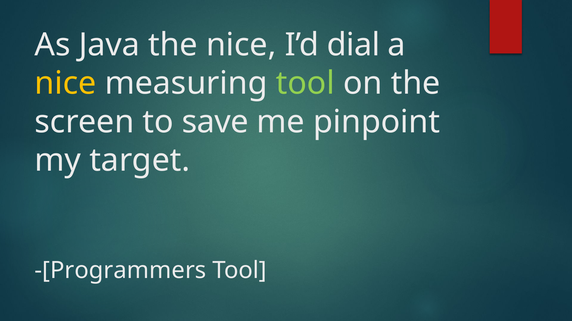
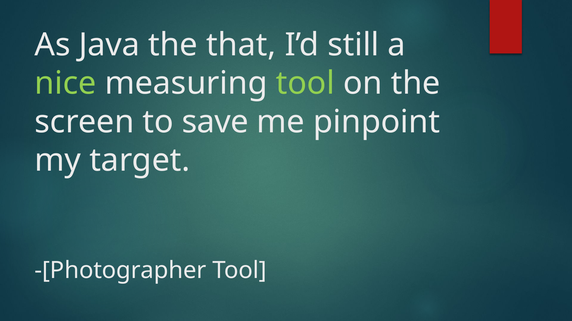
the nice: nice -> that (241, 45)
dial: dial -> still (353, 45)
nice colour: yellow -> light green (65, 84)
-[Programmers: -[Programmers -> -[Photographer (121, 271)
